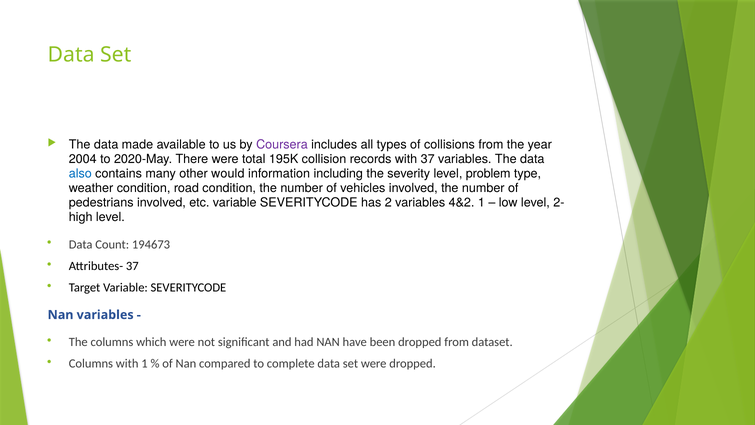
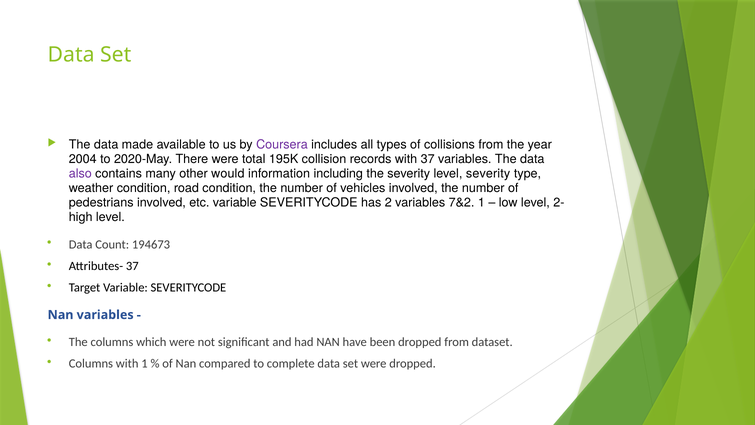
also colour: blue -> purple (80, 174)
level problem: problem -> severity (488, 174)
4&2: 4&2 -> 7&2 (462, 203)
